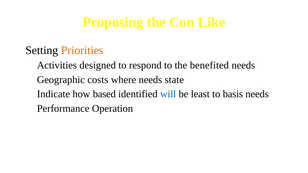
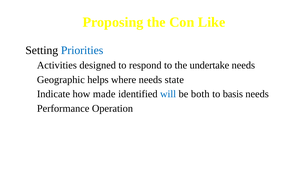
Priorities colour: orange -> blue (82, 50)
benefited: benefited -> undertake (209, 65)
costs: costs -> helps (98, 80)
based: based -> made (104, 94)
least: least -> both (200, 94)
